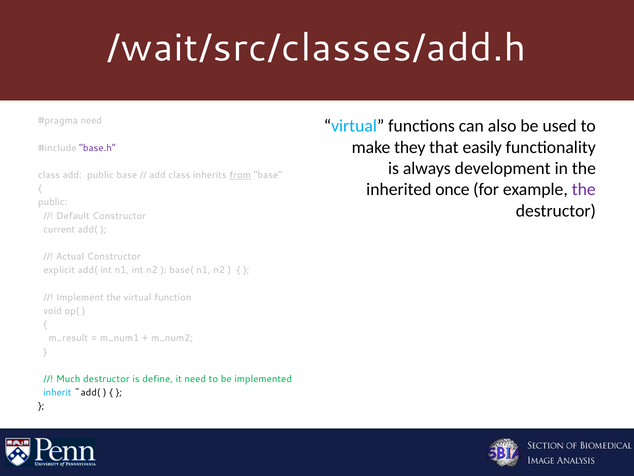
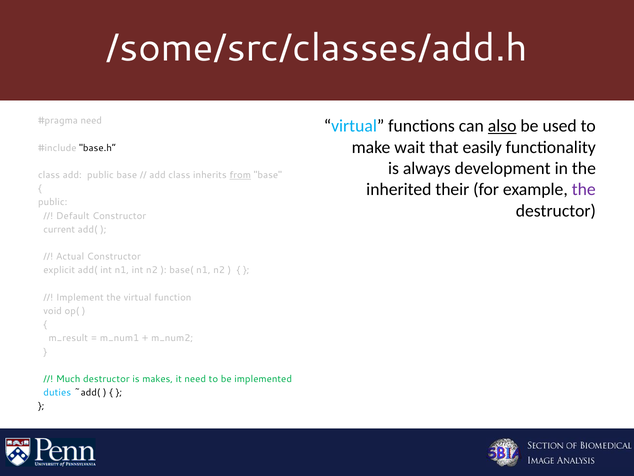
/wait/src/classes/add.h: /wait/src/classes/add.h -> /some/src/classes/add.h (317, 48)
also underline: none -> present (502, 126)
they: they -> wait (410, 147)
base.h“ colour: purple -> black (98, 148)
once: once -> their (452, 189)
define: define -> makes (158, 379)
inherit: inherit -> duties (57, 392)
